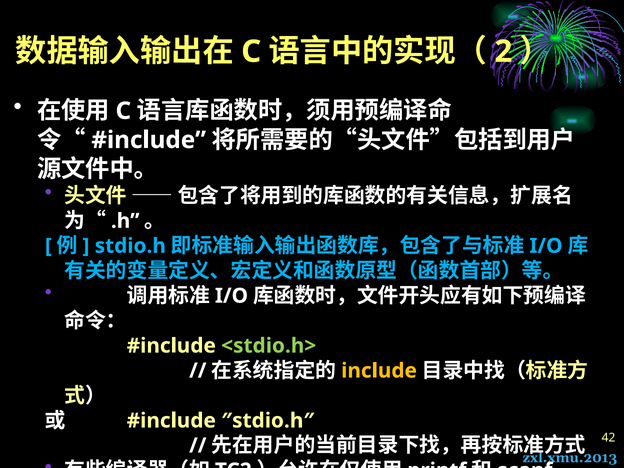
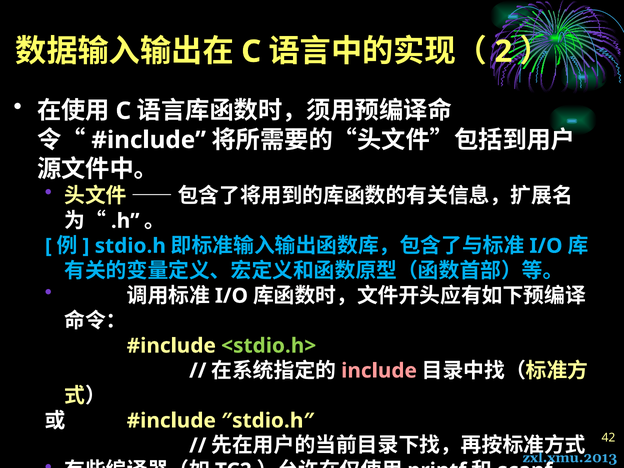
include colour: yellow -> pink (379, 371)
